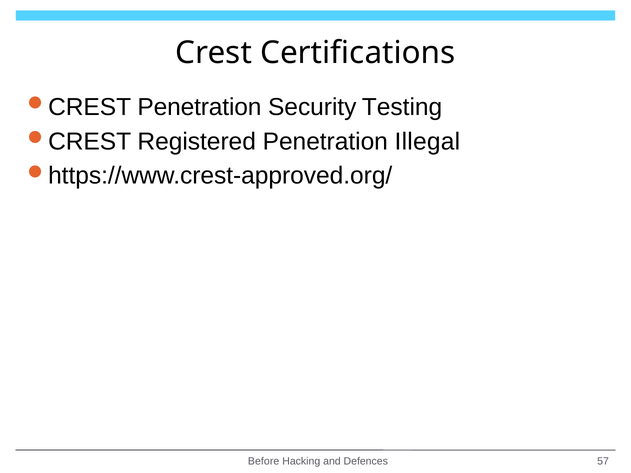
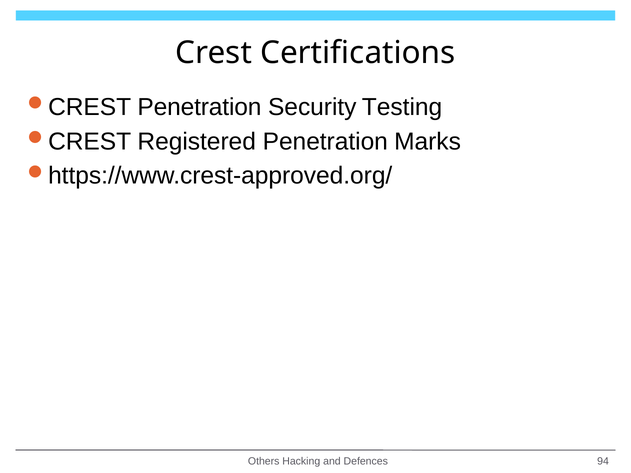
Illegal: Illegal -> Marks (428, 142)
Before: Before -> Others (264, 462)
57: 57 -> 94 (603, 462)
